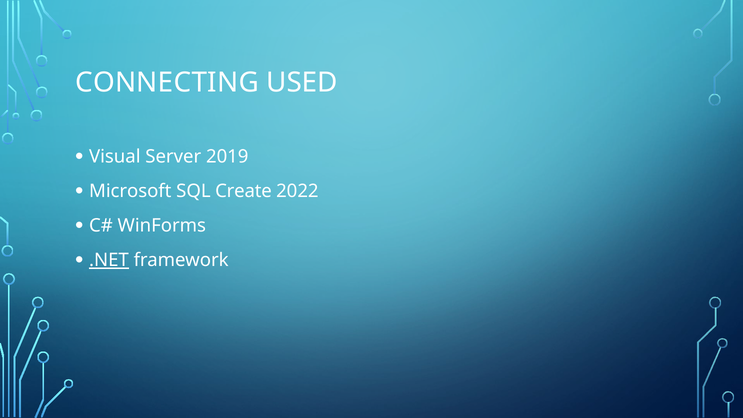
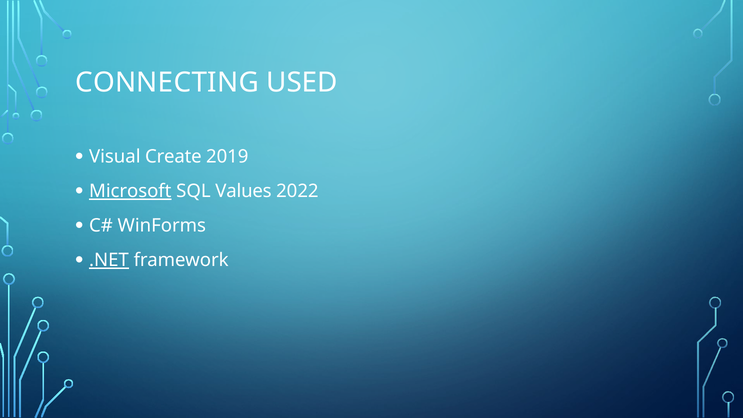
Server: Server -> Create (173, 157)
Microsoft underline: none -> present (130, 191)
Create: Create -> Values (243, 191)
